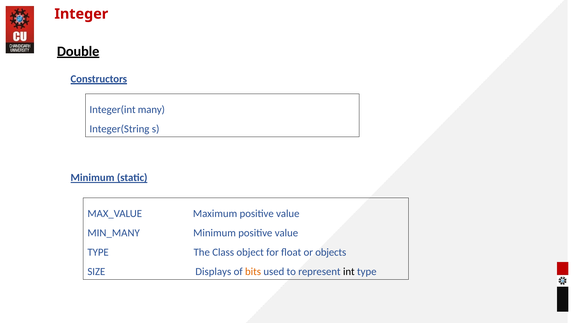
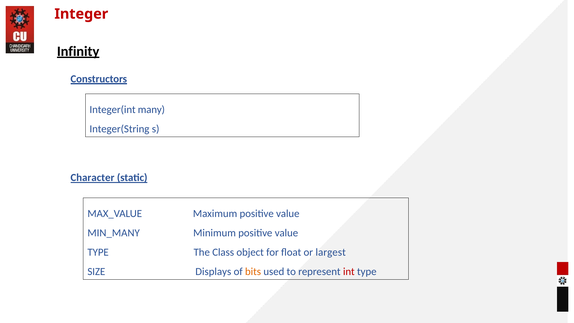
Double: Double -> Infinity (78, 51)
Minimum: Minimum -> Character (92, 178)
objects: objects -> largest (331, 252)
int colour: black -> red (349, 272)
